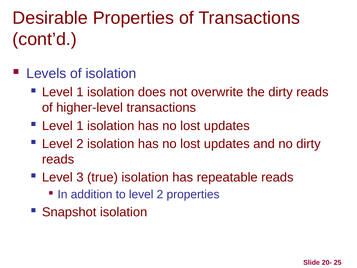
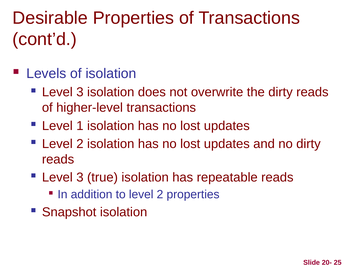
1: 1 -> 3 (80, 92)
